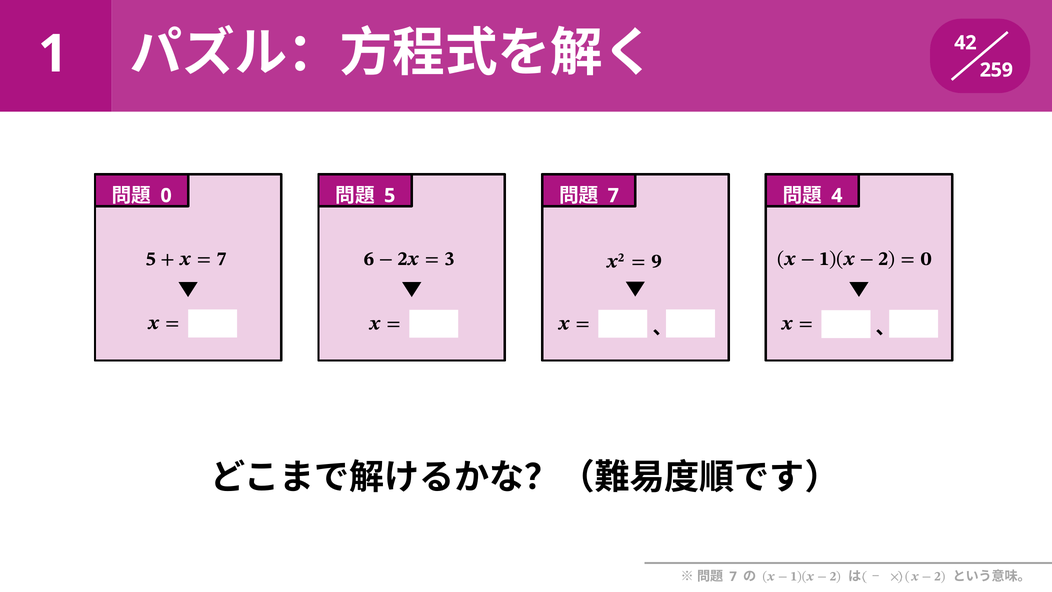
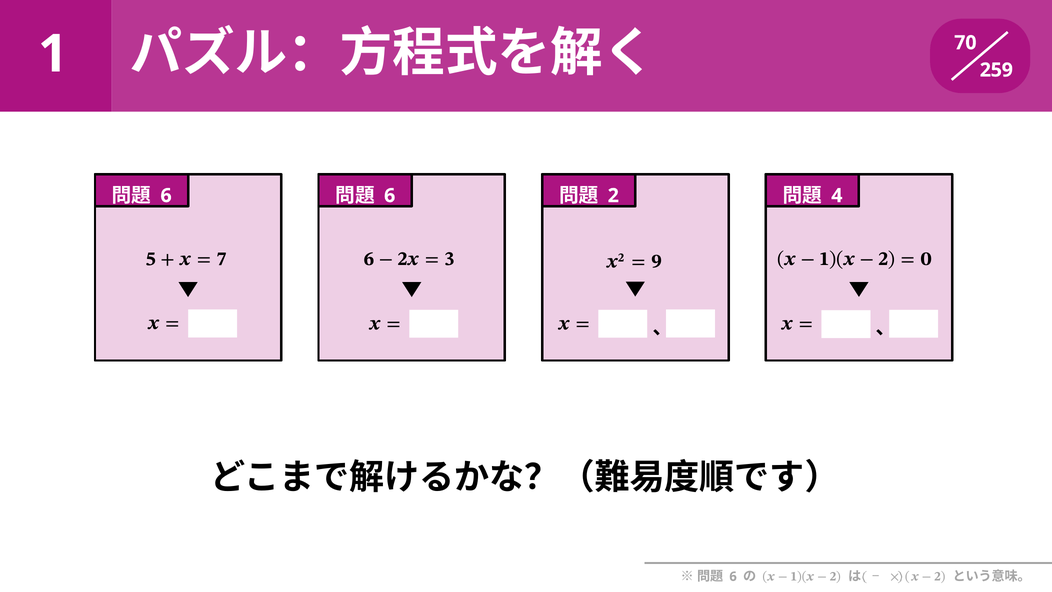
42: 42 -> 70 (965, 43)
0: 0 -> 6 (166, 196)
5: 5 -> 6 (390, 196)
7: 7 -> 2 (613, 196)
7: 7 -> 6 (733, 576)
